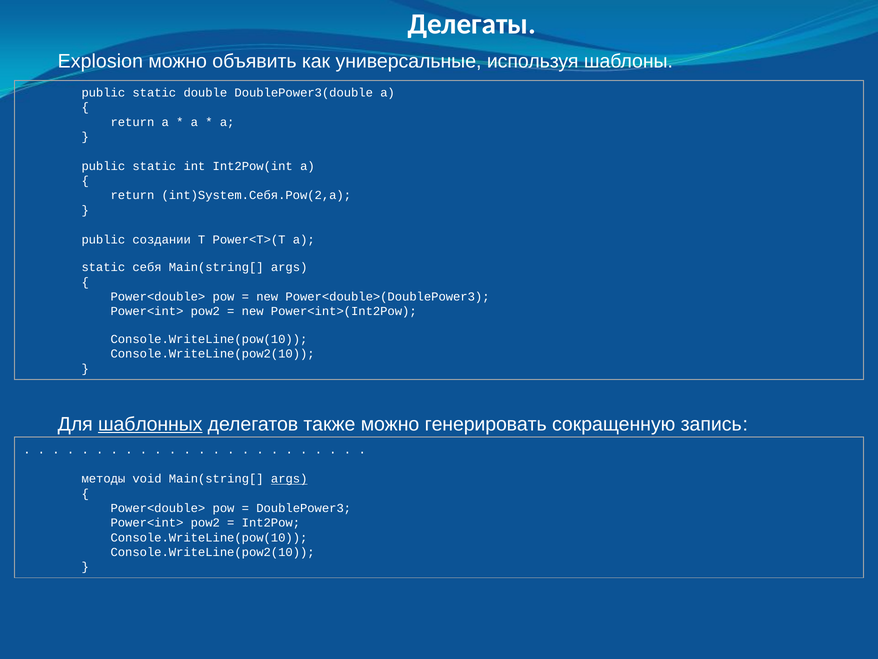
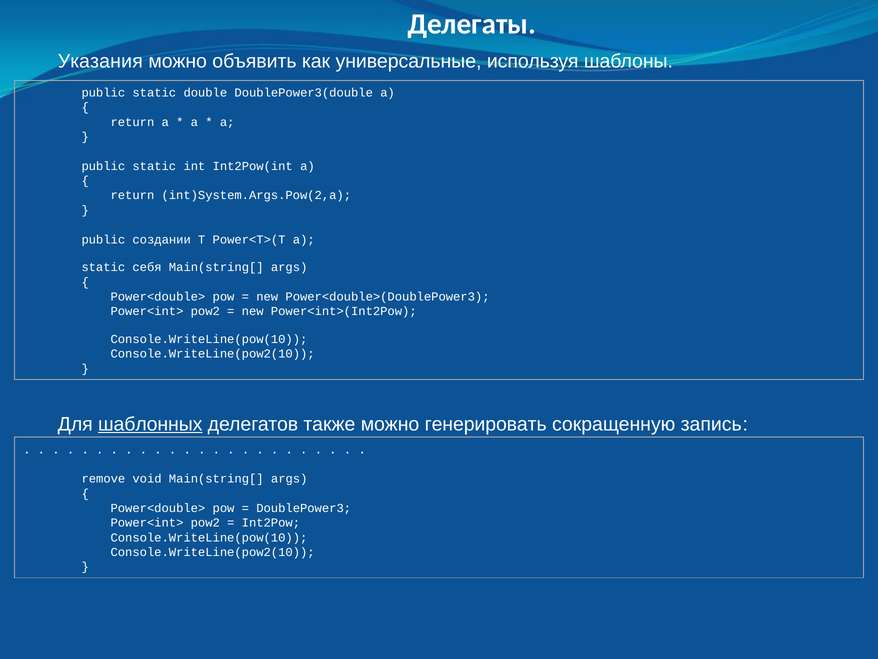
Explosion: Explosion -> Указания (100, 61)
int)System.Себя.Pow(2,a: int)System.Себя.Pow(2,a -> int)System.Args.Pow(2,a (256, 195)
методы: методы -> remove (103, 479)
args underline: present -> none (289, 479)
